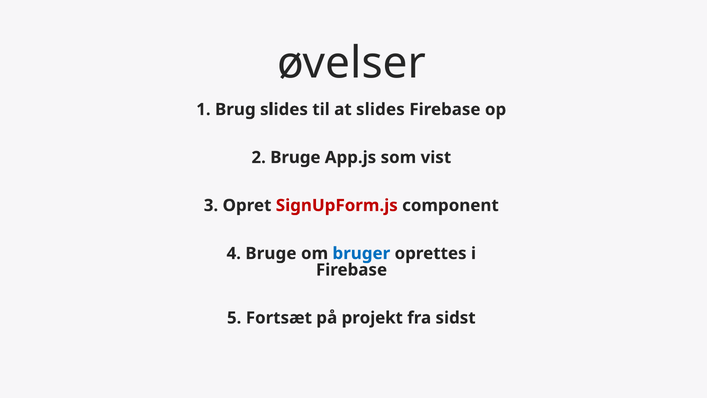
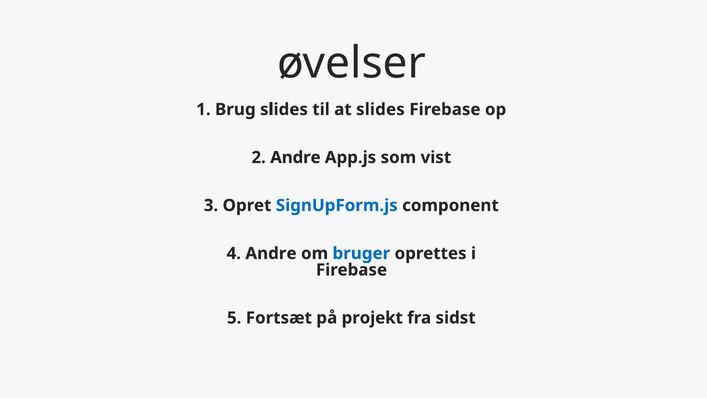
2 Bruge: Bruge -> Andre (295, 157)
SignUpForm.js colour: red -> blue (337, 205)
4 Bruge: Bruge -> Andre (271, 253)
